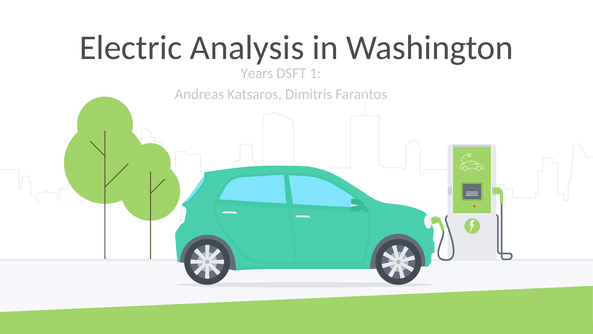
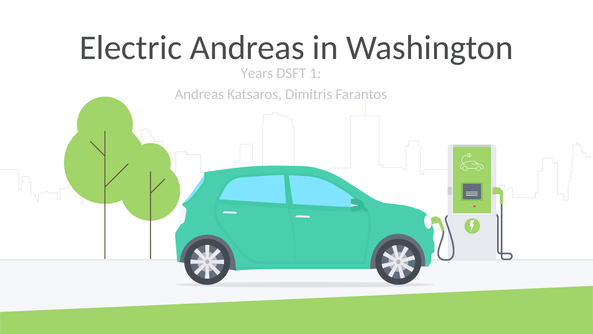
Electric Analysis: Analysis -> Andreas (247, 48)
